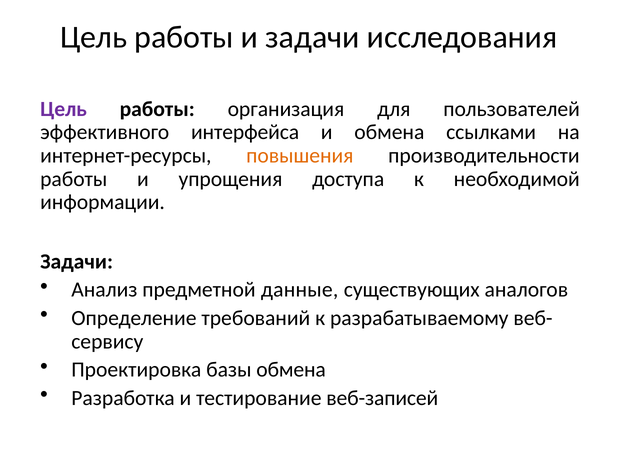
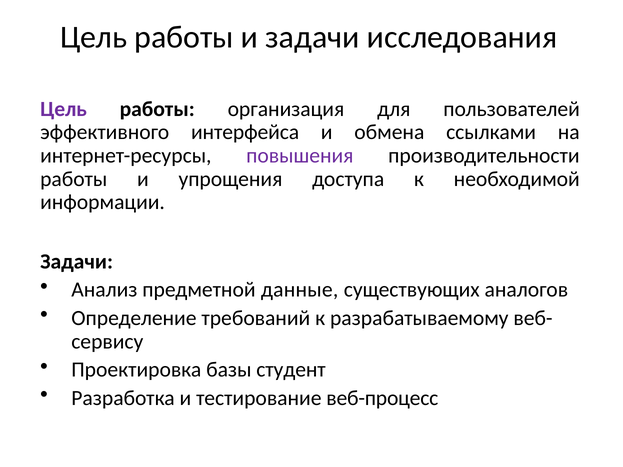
повышения colour: orange -> purple (300, 156)
базы обмена: обмена -> студент (291, 370)
веб-записей: веб-записей -> веб-процесс (382, 398)
